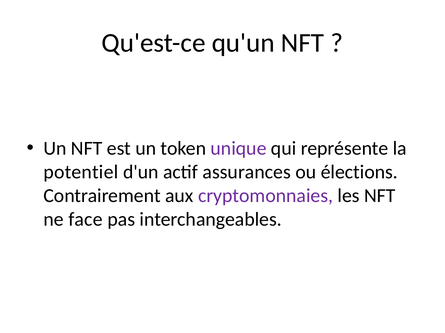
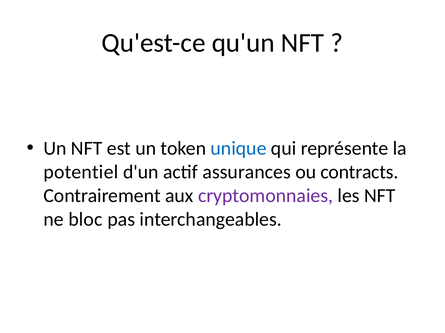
unique colour: purple -> blue (239, 149)
élections: élections -> contracts (359, 172)
face: face -> bloc (85, 220)
